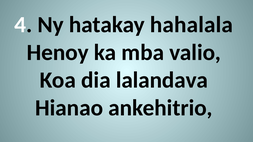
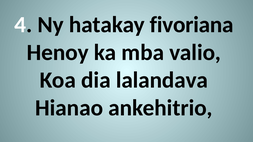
hahalala: hahalala -> fivoriana (192, 25)
